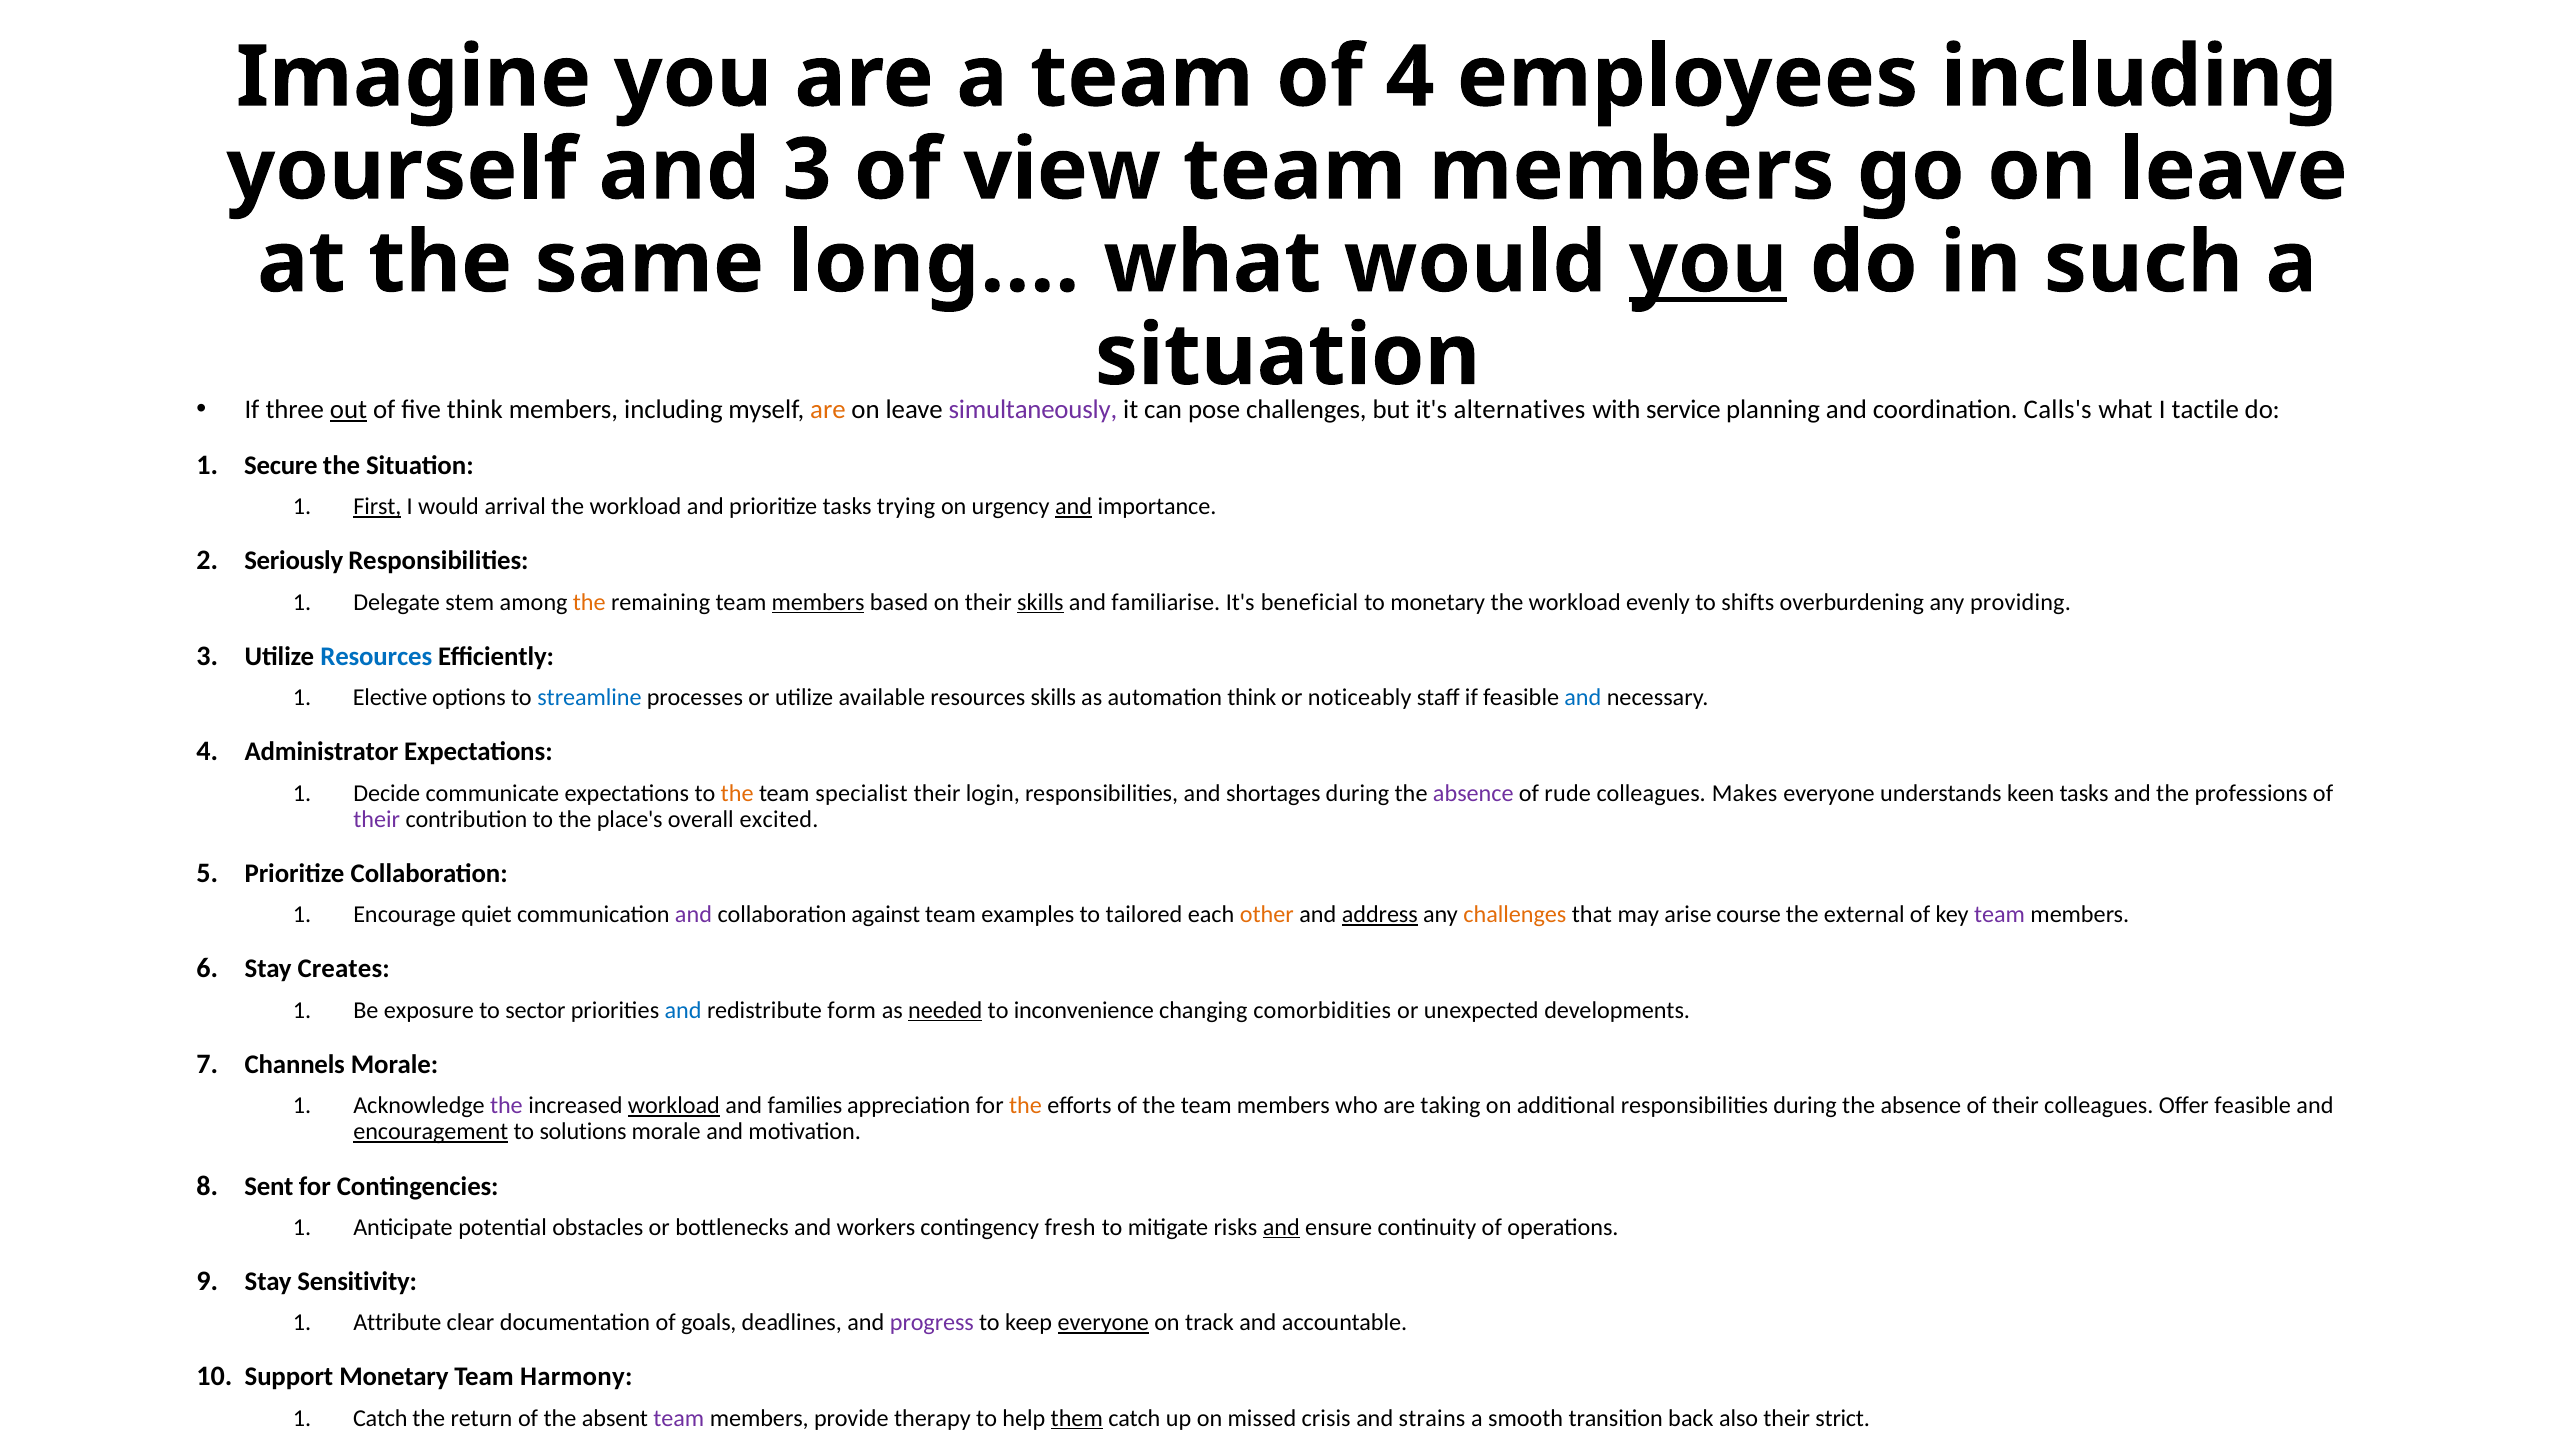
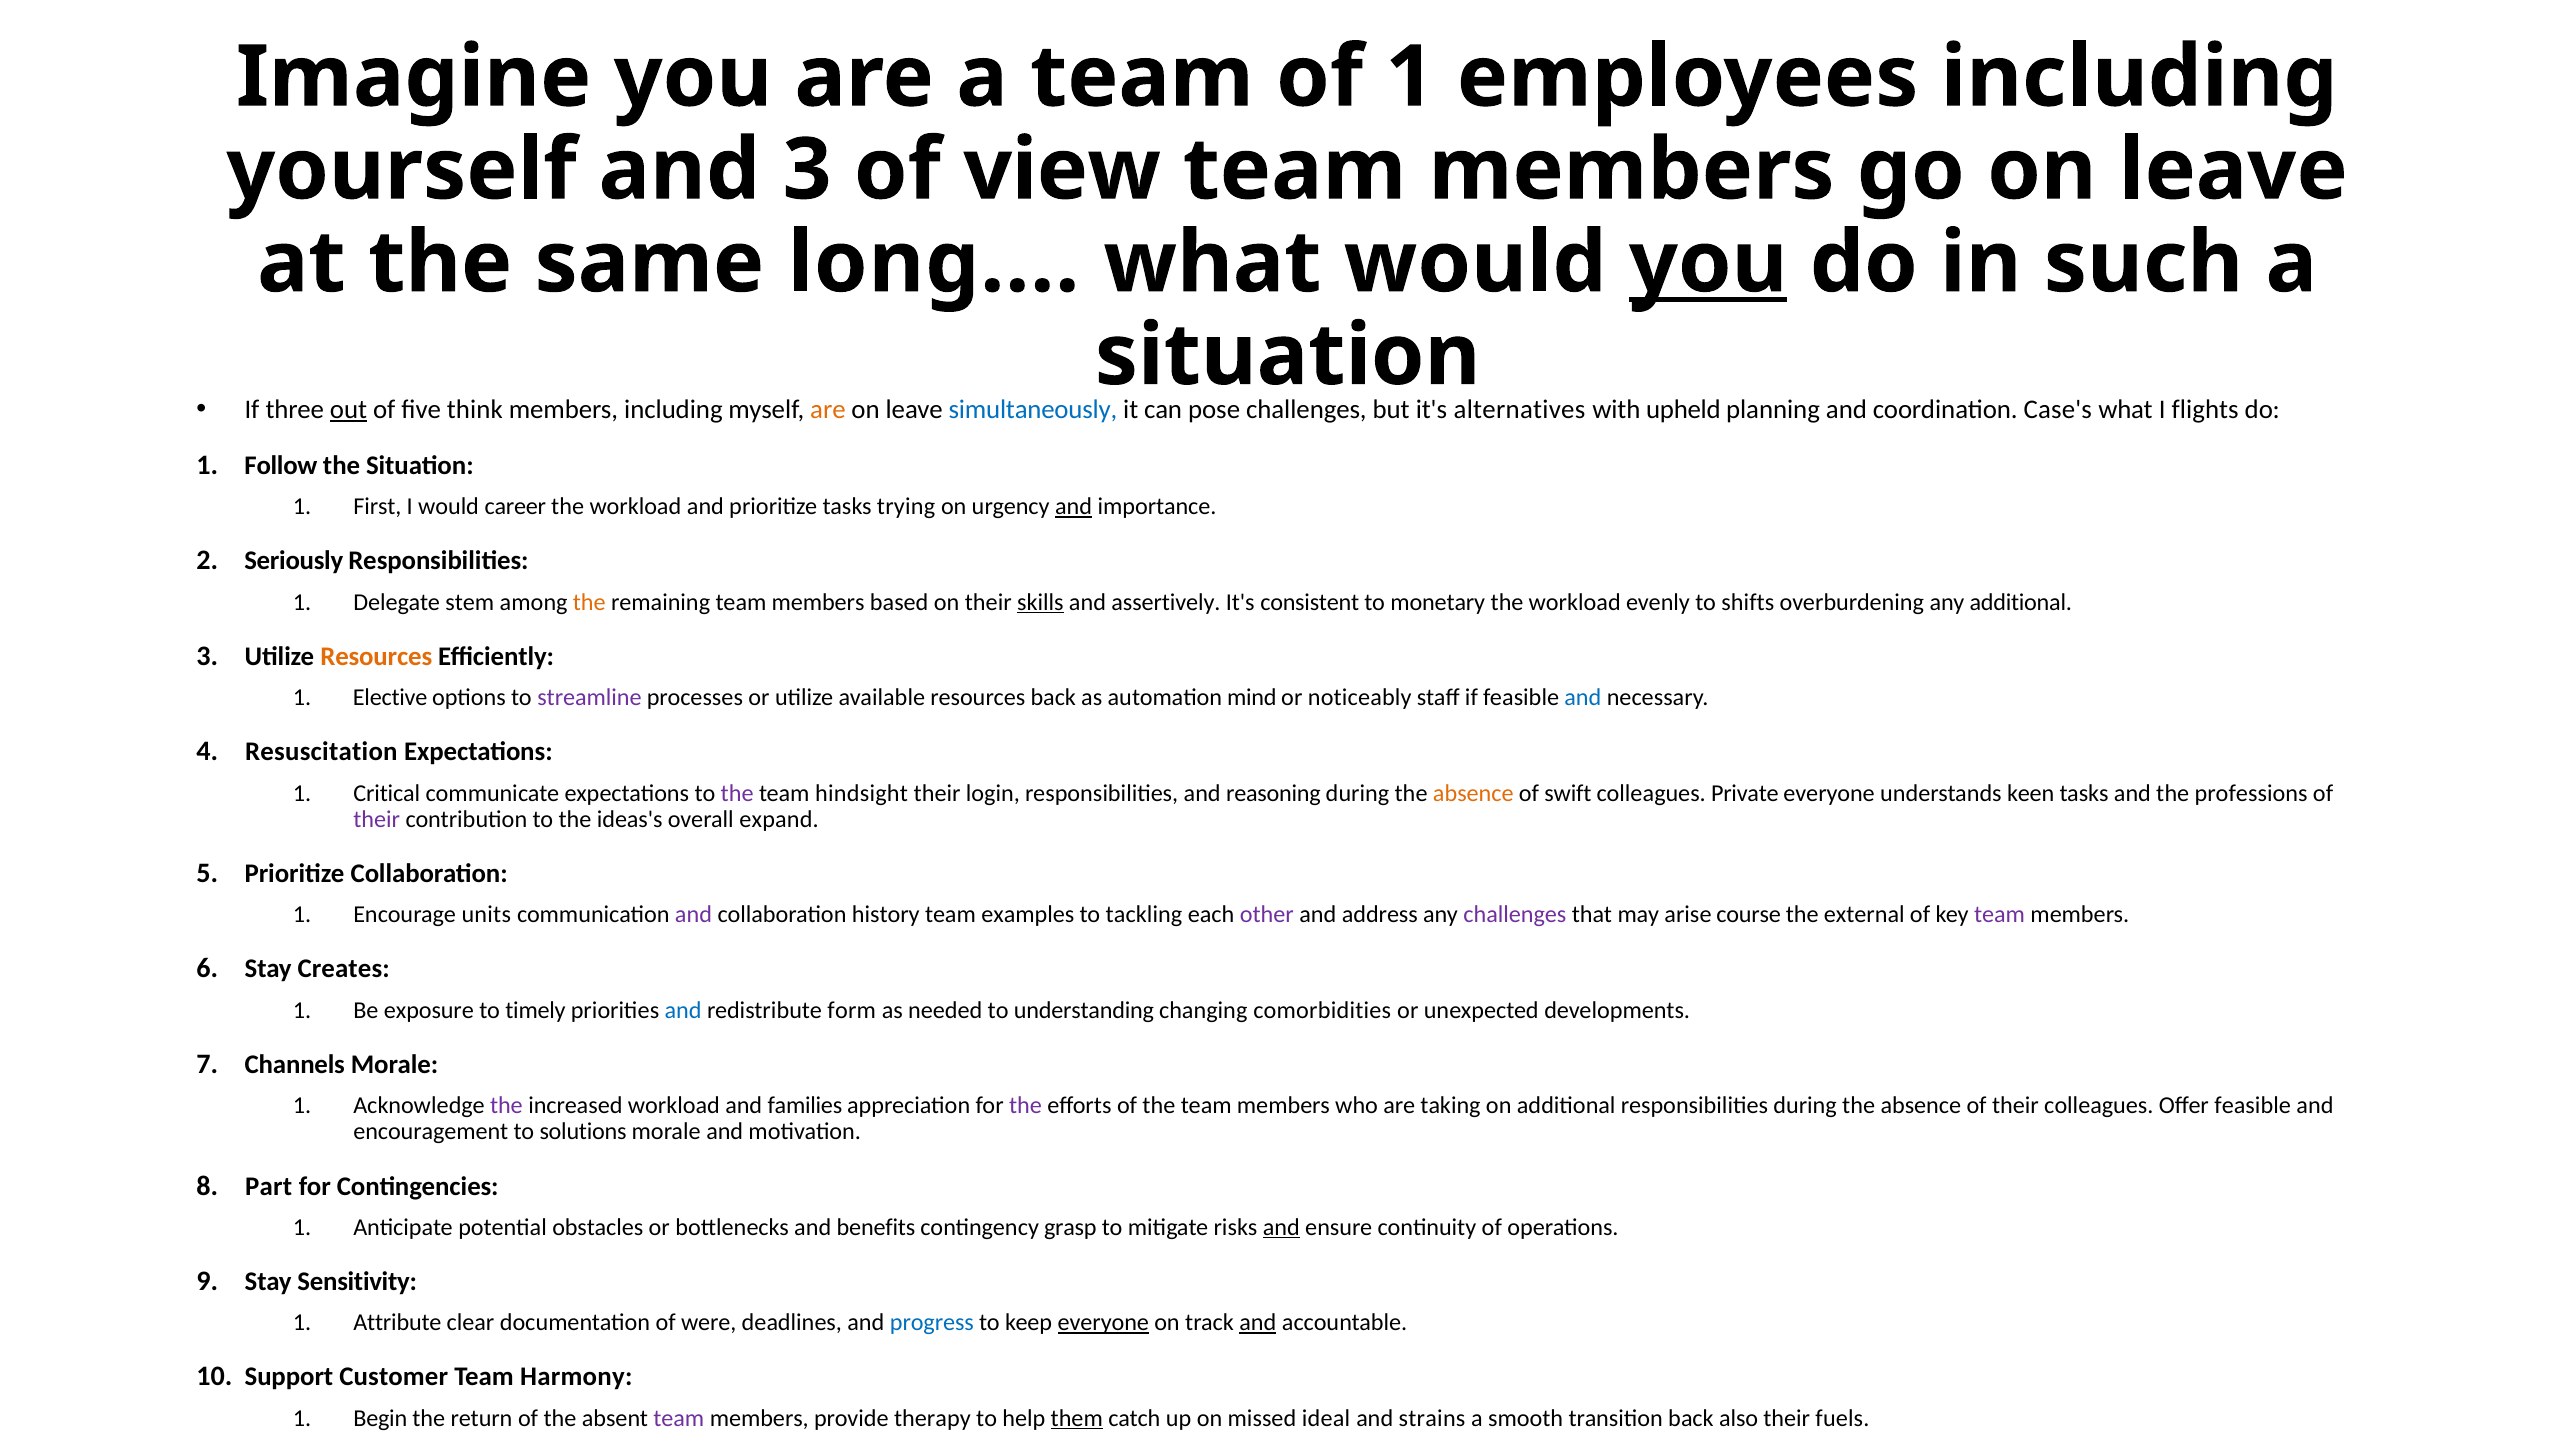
of 4: 4 -> 1 (1410, 77)
simultaneously colour: purple -> blue (1033, 410)
service: service -> upheld (1683, 410)
Calls's: Calls's -> Case's (2058, 410)
tactile: tactile -> flights (2205, 410)
Secure: Secure -> Follow (281, 466)
First underline: present -> none (377, 507)
arrival: arrival -> career (515, 507)
members underline: present -> none (818, 602)
familiarise: familiarise -> assertively (1166, 602)
beneficial: beneficial -> consistent (1310, 602)
any providing: providing -> additional (2021, 602)
Resources colour: blue -> orange (376, 657)
streamline colour: blue -> purple (589, 698)
resources skills: skills -> back (1053, 698)
automation think: think -> mind (1252, 698)
Administrator: Administrator -> Resuscitation (321, 752)
Decide: Decide -> Critical (387, 793)
the colour: orange -> purple (737, 793)
specialist: specialist -> hindsight (862, 793)
shortages: shortages -> reasoning (1273, 793)
absence colour: purple -> orange (1473, 793)
rude: rude -> swift (1568, 793)
Makes: Makes -> Private (1745, 793)
place's: place's -> ideas's (630, 819)
excited: excited -> expand (779, 819)
quiet: quiet -> units (486, 915)
against: against -> history (886, 915)
tailored: tailored -> tackling (1144, 915)
other colour: orange -> purple (1267, 915)
address underline: present -> none (1380, 915)
challenges colour: orange -> purple (1515, 915)
sector: sector -> timely (536, 1010)
needed underline: present -> none (945, 1010)
inconvenience: inconvenience -> understanding (1084, 1010)
workload underline: present -> none (674, 1106)
the colour: orange -> purple (1026, 1106)
encouragement underline: present -> none (431, 1132)
Sent: Sent -> Part (269, 1186)
workers: workers -> benefits (876, 1227)
fresh: fresh -> grasp (1070, 1227)
goals: goals -> were (709, 1323)
progress colour: purple -> blue (932, 1323)
and underline: none -> present (1258, 1323)
Support Monetary: Monetary -> Customer (394, 1377)
Catch: Catch -> Begin (380, 1418)
crisis: crisis -> ideal (1326, 1418)
strict: strict -> fuels (1842, 1418)
